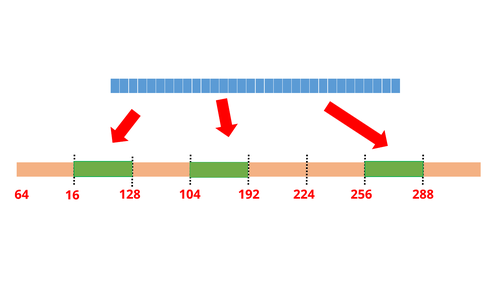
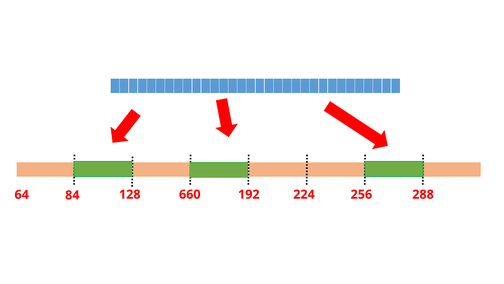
16: 16 -> 84 (72, 195)
104: 104 -> 660 (190, 194)
